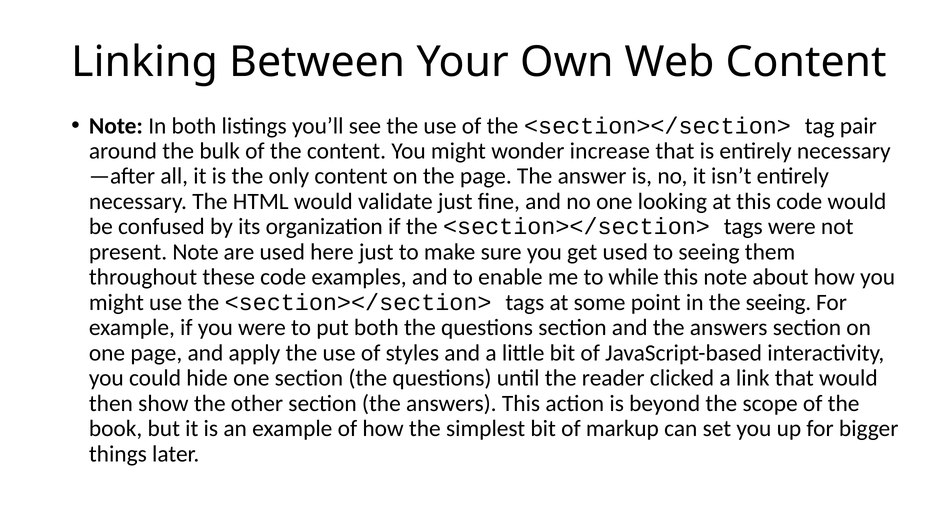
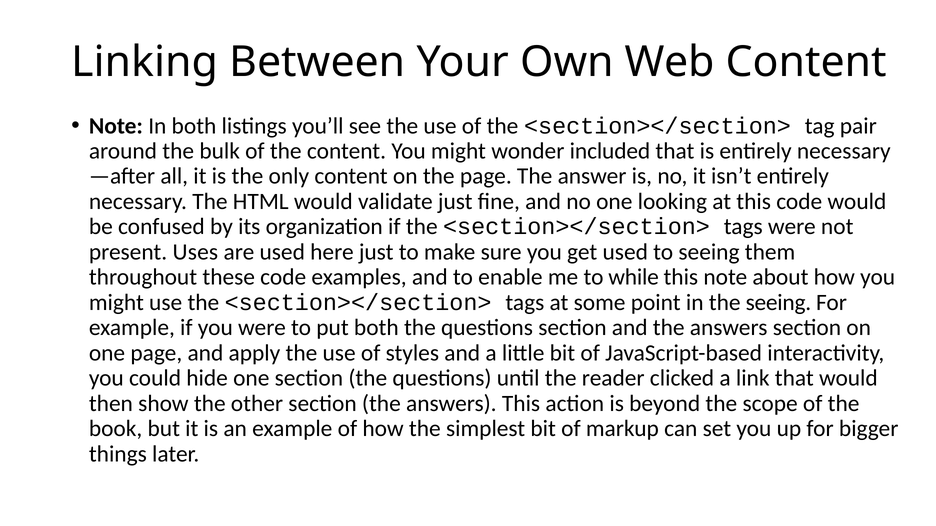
increase: increase -> included (610, 151)
present Note: Note -> Uses (195, 252)
